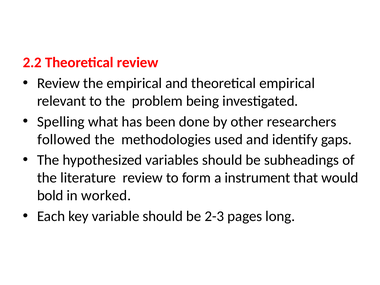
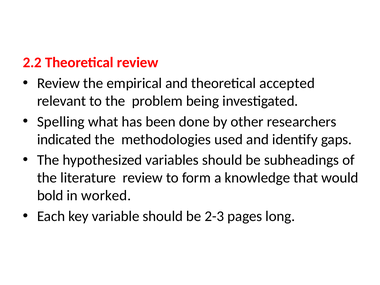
theoretical empirical: empirical -> accepted (287, 83)
followed: followed -> indicated (64, 139)
instrument: instrument -> knowledge (257, 178)
